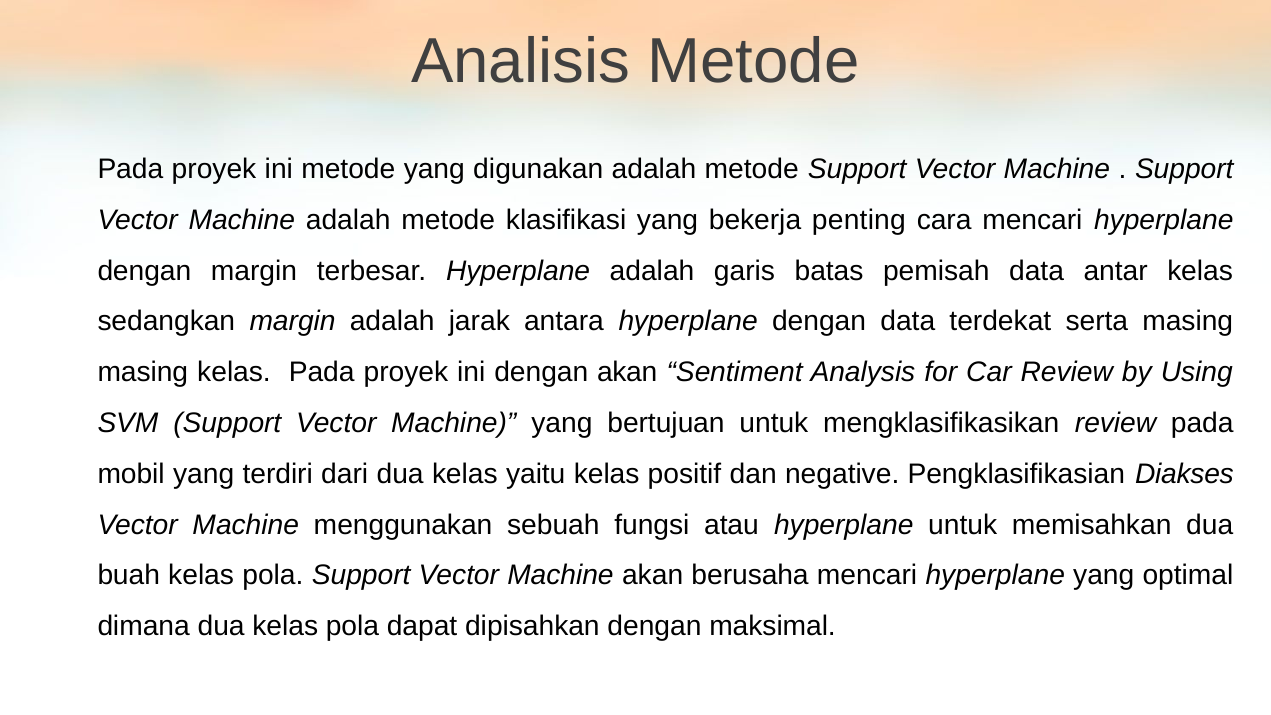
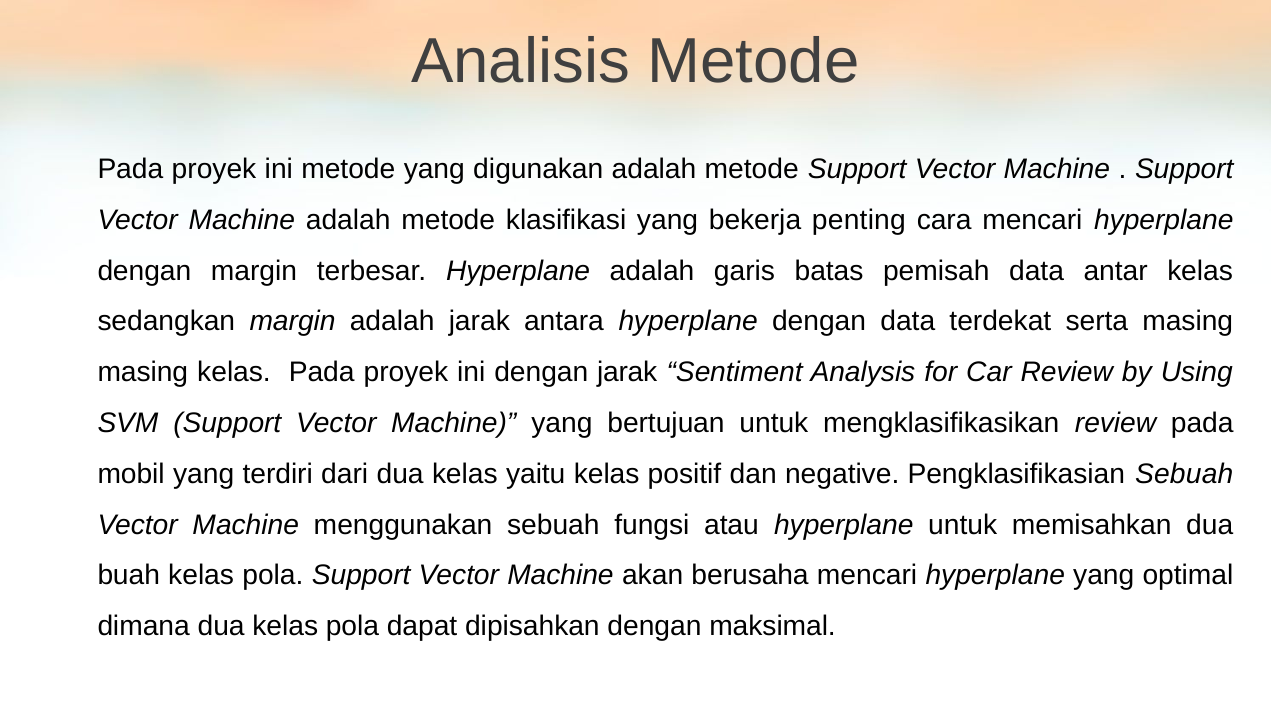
dengan akan: akan -> jarak (627, 372)
Pengklasifikasian Diakses: Diakses -> Sebuah (1184, 474)
